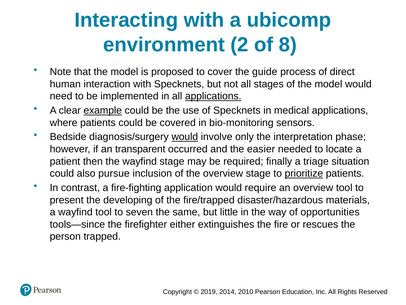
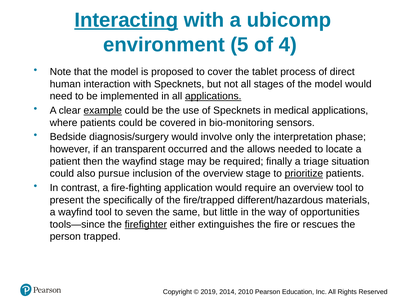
Interacting underline: none -> present (126, 20)
2: 2 -> 5 (240, 45)
8: 8 -> 4 (288, 45)
guide: guide -> tablet (265, 72)
would underline: present -> none (185, 137)
easier: easier -> allows (261, 149)
developing: developing -> specifically (128, 200)
disaster/hazardous: disaster/hazardous -> different/hazardous (280, 200)
firefighter underline: none -> present (146, 224)
